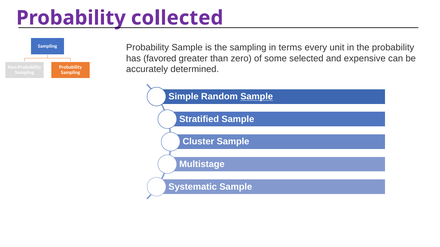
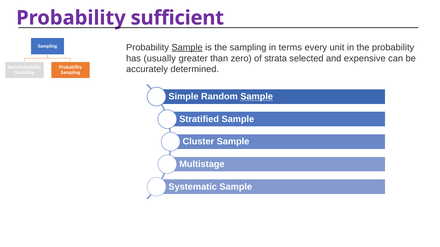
collected: collected -> sufficient (177, 18)
Sample underline: none -> present (187, 47)
favored: favored -> usually (160, 58)
some: some -> strata (276, 58)
